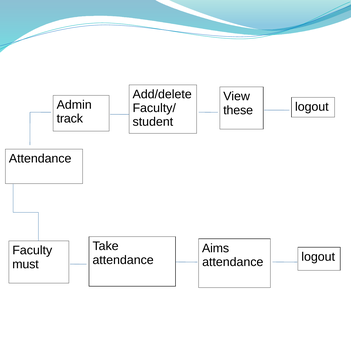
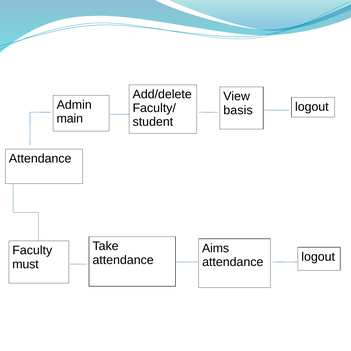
these: these -> basis (238, 110)
track: track -> main (70, 119)
